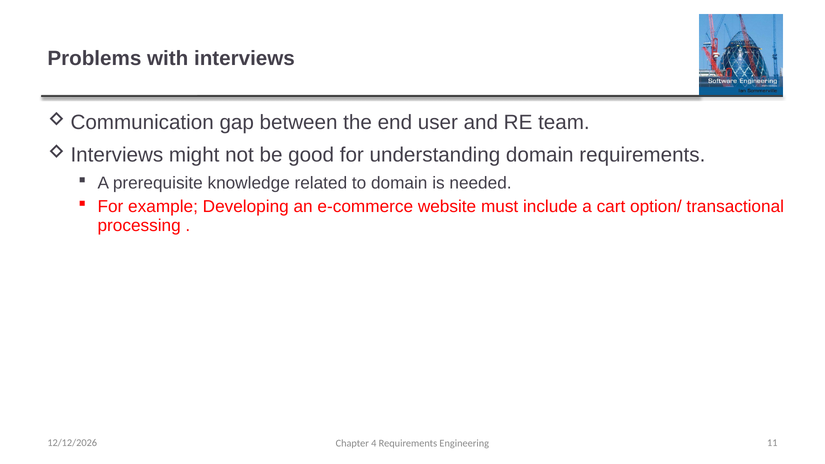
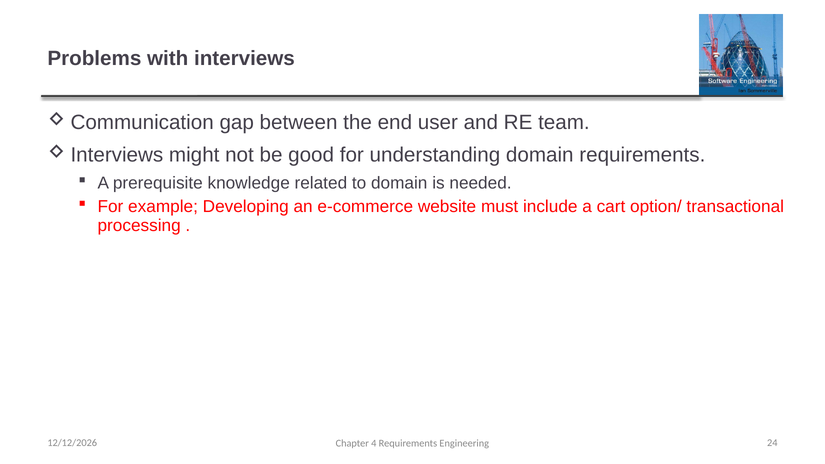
11: 11 -> 24 (772, 443)
